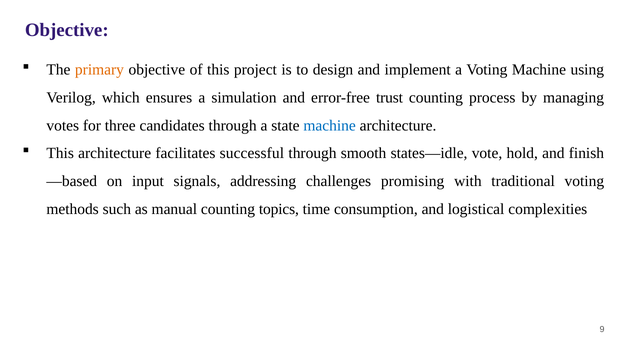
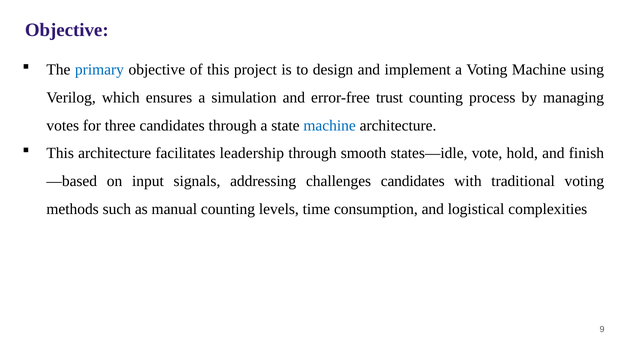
primary colour: orange -> blue (99, 70)
successful: successful -> leadership (252, 153)
challenges promising: promising -> candidates (413, 181)
topics: topics -> levels (279, 209)
